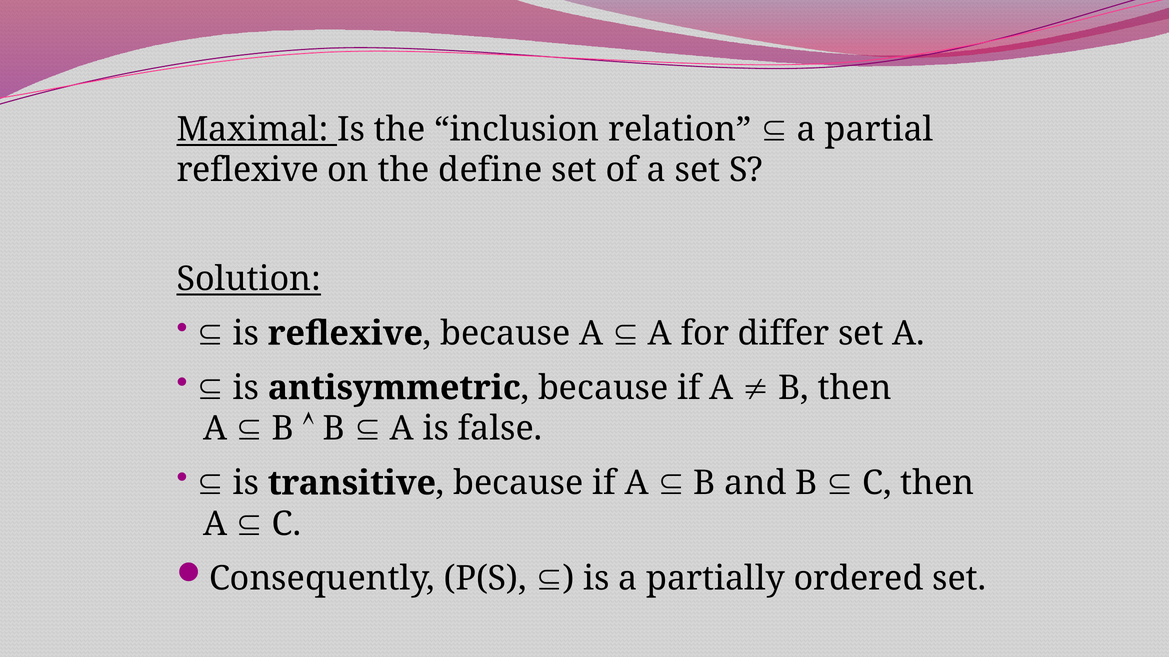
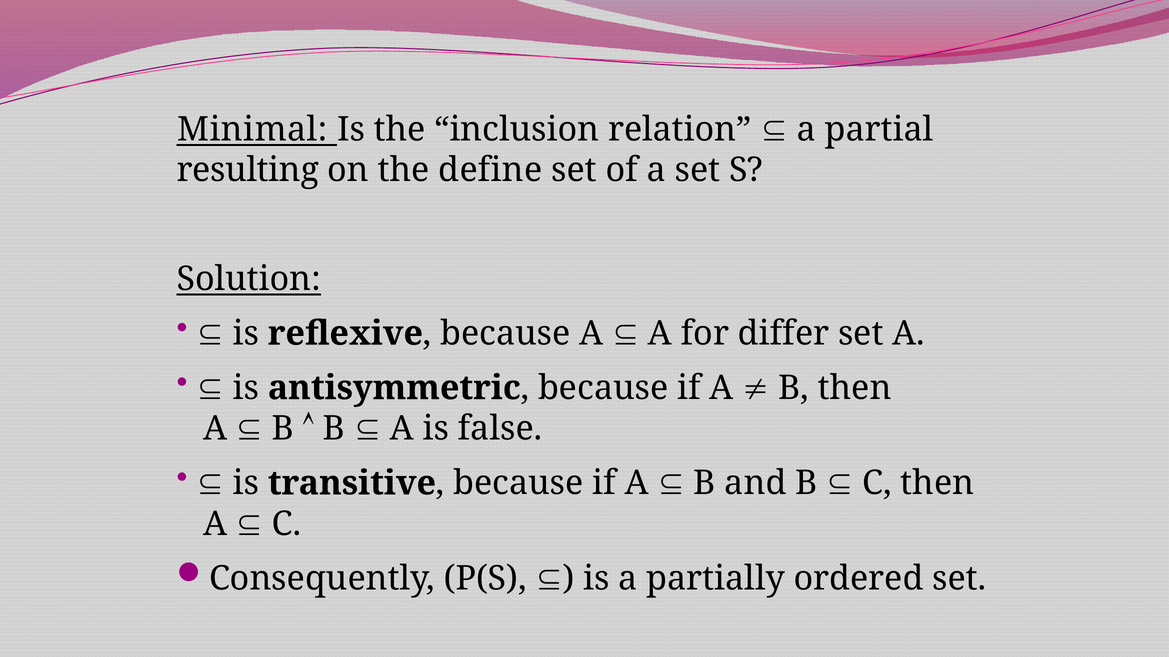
Maximal: Maximal -> Minimal (252, 129)
reflexive: reflexive -> resulting (248, 170)
